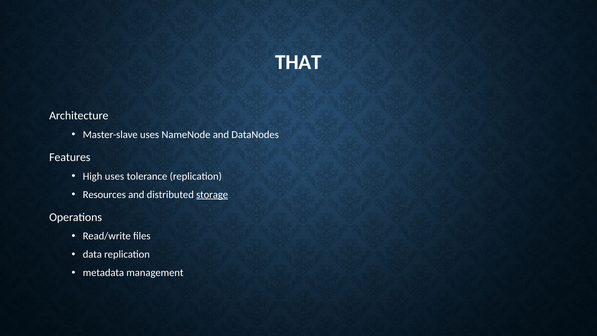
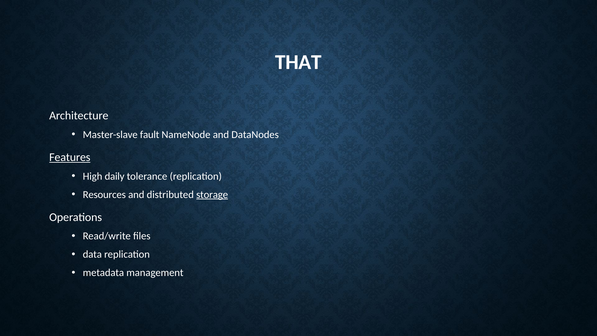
Master-slave uses: uses -> fault (150, 135)
Features underline: none -> present (70, 157)
High uses: uses -> daily (115, 176)
